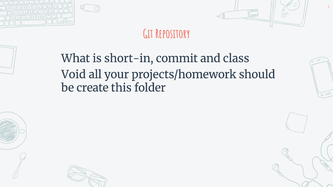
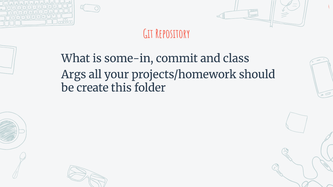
short-in: short-in -> some-in (129, 59)
Void: Void -> Args (74, 75)
